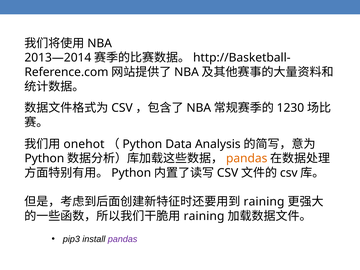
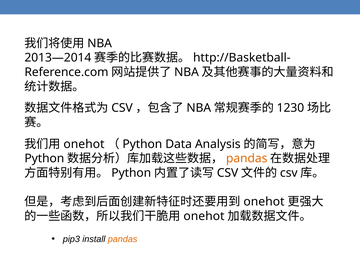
raining: raining -> onehot (264, 202)
raining: raining -> onehot (204, 216)
pandas colour: purple -> orange (123, 239)
